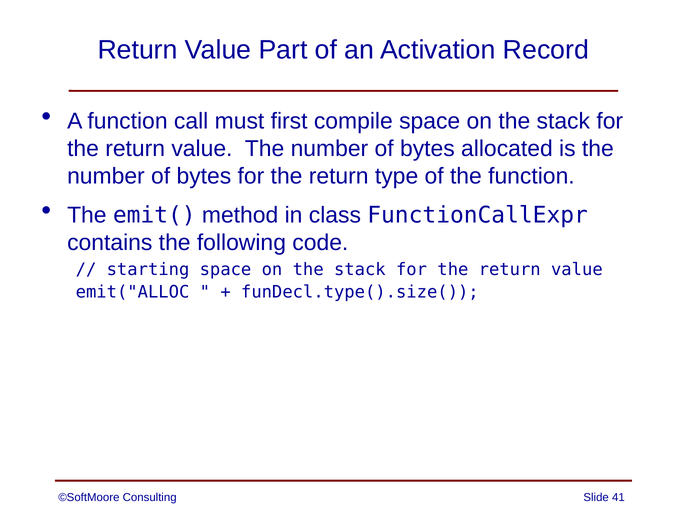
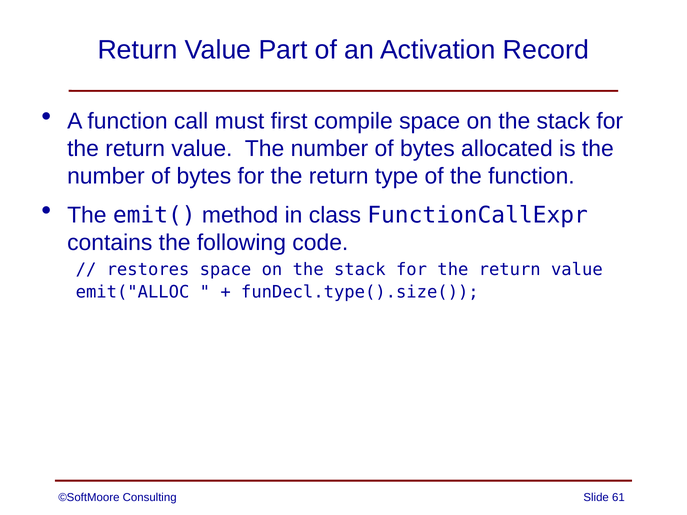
starting: starting -> restores (148, 270)
41: 41 -> 61 (618, 498)
